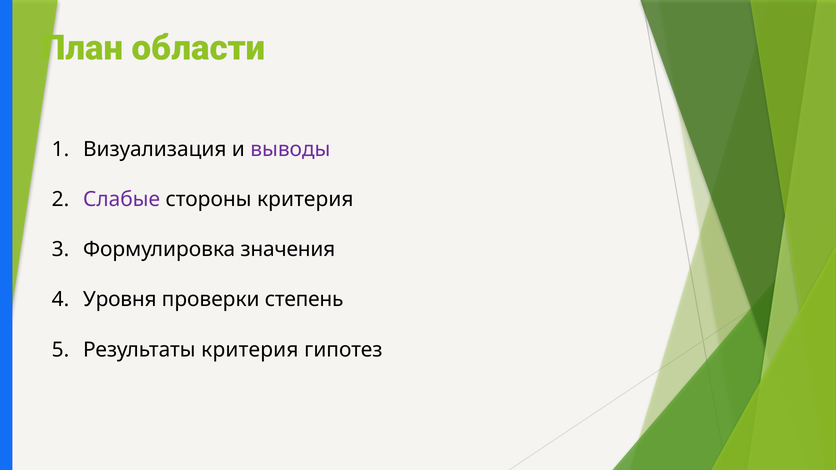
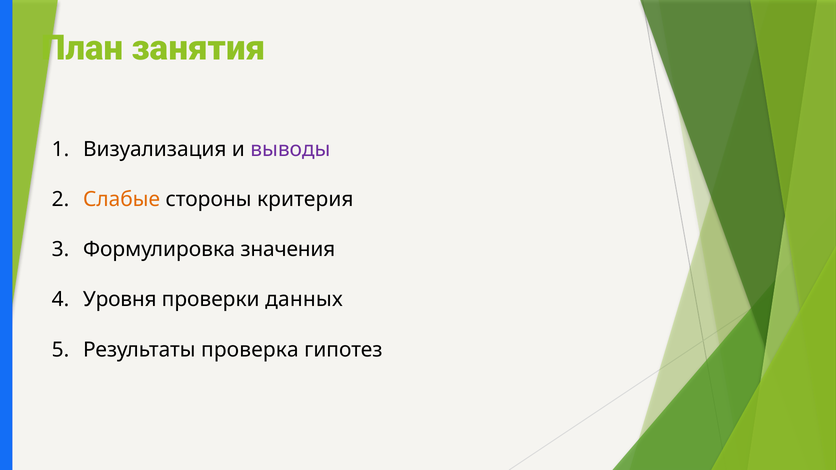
области: области -> занятия (199, 48)
Слабые colour: purple -> orange (122, 199)
степень: степень -> данных (304, 300)
Результаты критерия: критерия -> проверка (250, 350)
